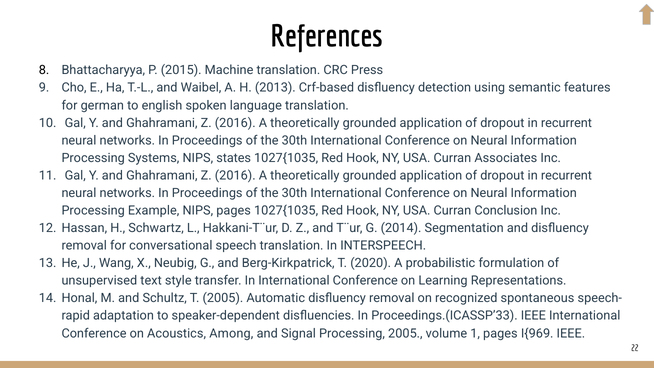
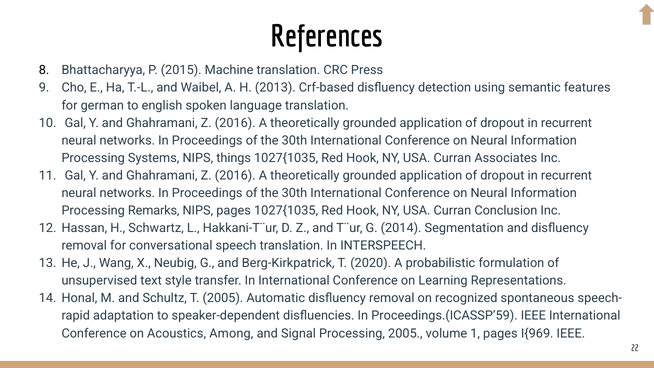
states: states -> things (234, 158)
Example: Example -> Remarks (154, 210)
Proceedings.(ICASSP’33: Proceedings.(ICASSP’33 -> Proceedings.(ICASSP’59 (444, 316)
